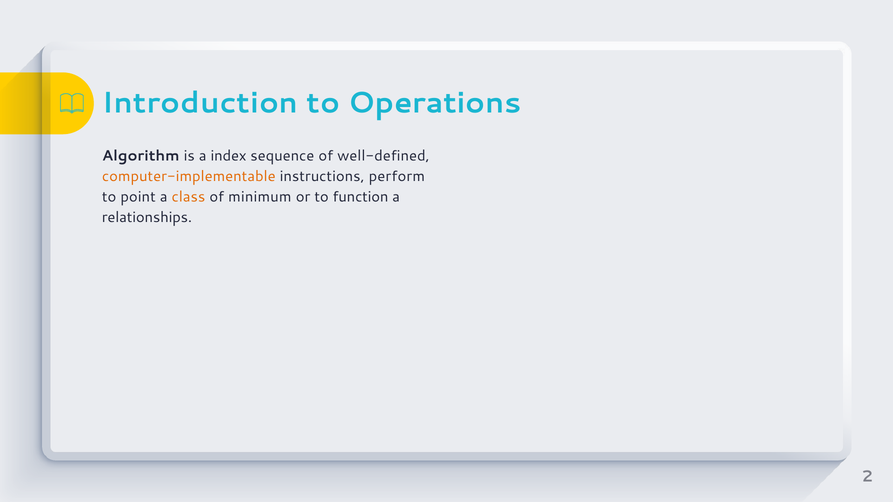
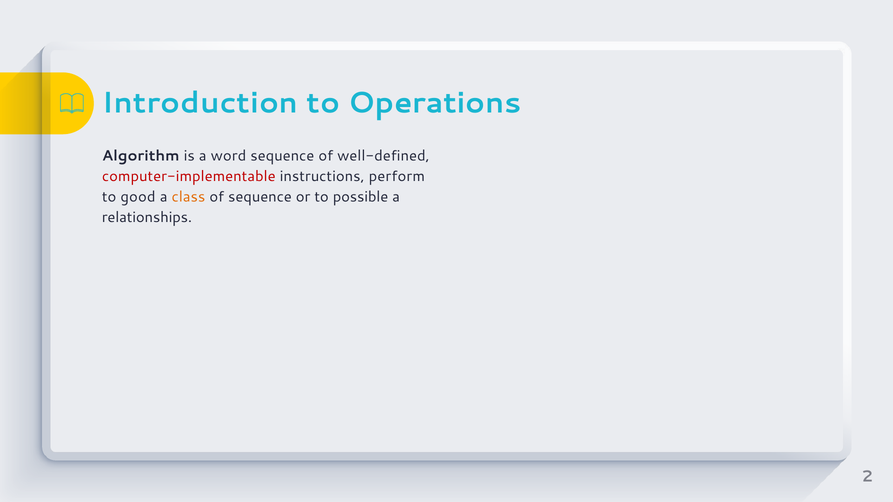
index: index -> word (228, 156)
computer-implementable colour: orange -> red (189, 177)
point: point -> good (138, 197)
of minimum: minimum -> sequence (260, 197)
function: function -> possible (361, 197)
